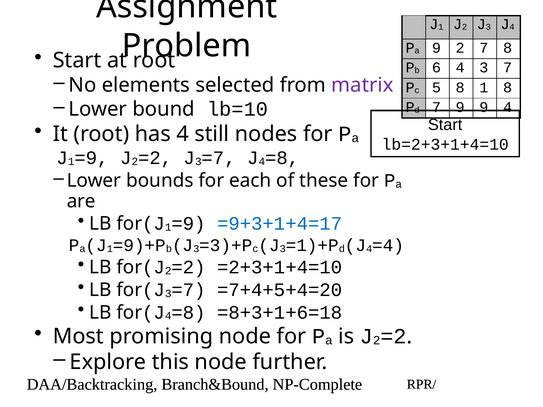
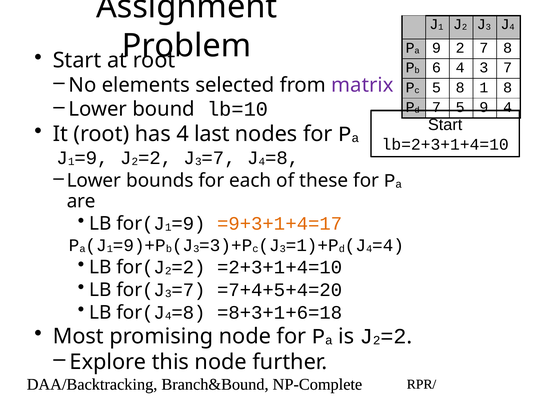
7 9: 9 -> 5 (460, 107)
still: still -> last (212, 134)
=9+3+1+4=17 colour: blue -> orange (280, 224)
